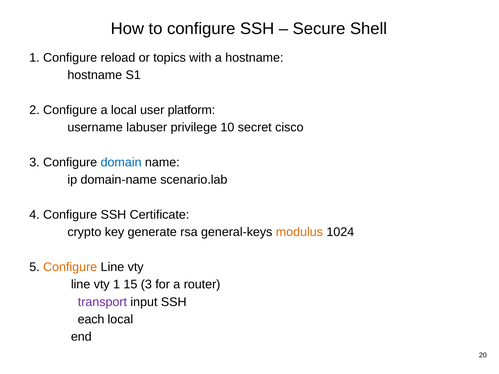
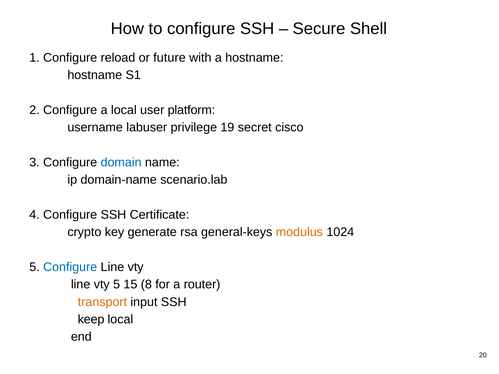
topics: topics -> future (169, 58)
10: 10 -> 19 (227, 127)
Configure colour: orange -> blue (70, 267)
vty 1: 1 -> 5 (117, 285)
15 3: 3 -> 8 (146, 285)
transport colour: purple -> orange (102, 302)
each: each -> keep (91, 320)
